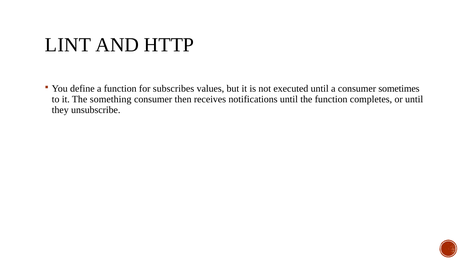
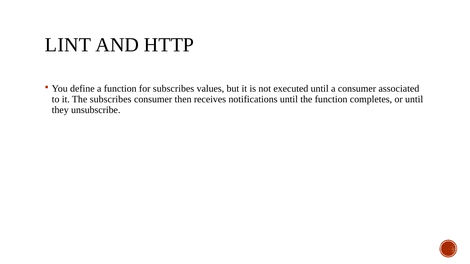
sometimes: sometimes -> associated (399, 89)
The something: something -> subscribes (111, 99)
